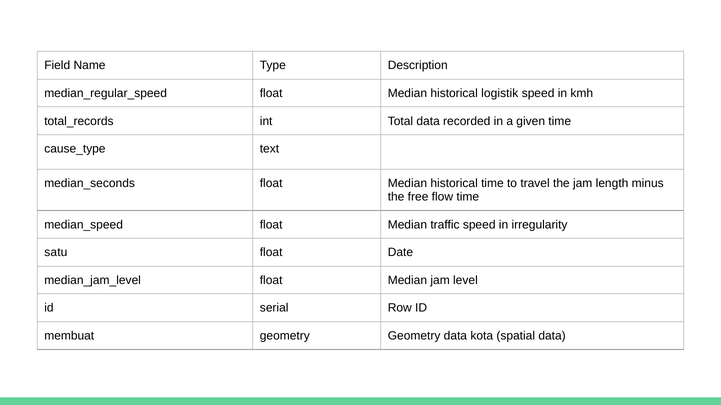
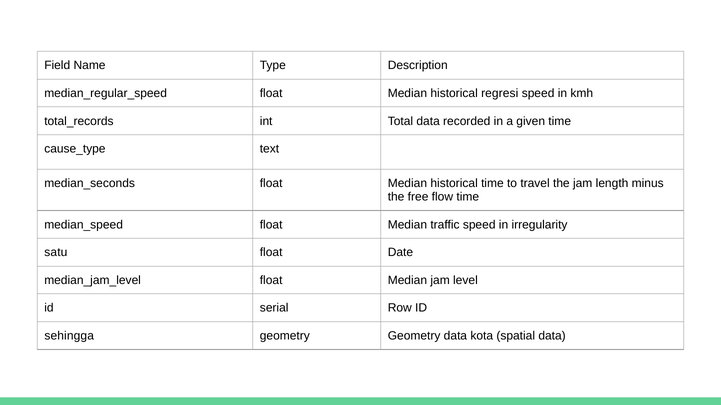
logistik: logistik -> regresi (500, 93)
membuat: membuat -> sehingga (69, 336)
